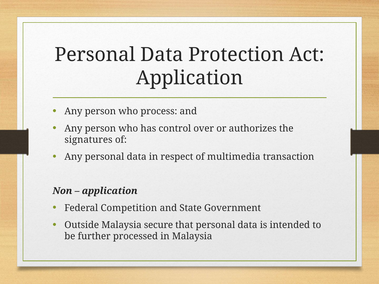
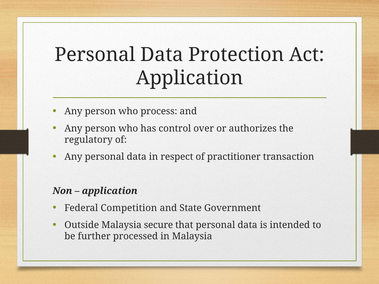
signatures: signatures -> regulatory (88, 140)
multimedia: multimedia -> practitioner (234, 157)
